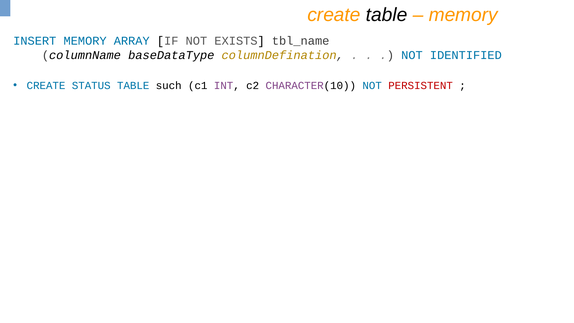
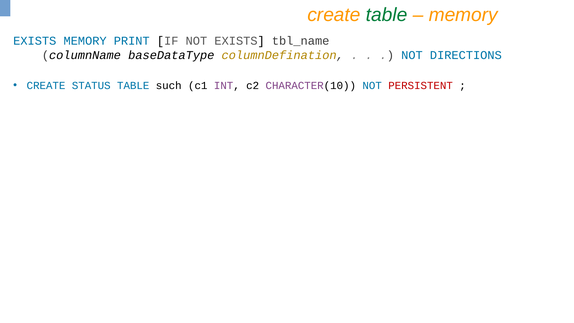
table colour: black -> green (387, 15)
INSERT: INSERT -> EXISTS (35, 41)
ARRAY: ARRAY -> PRINT (132, 41)
IDENTIFIED: IDENTIFIED -> DIRECTIONS (466, 55)
